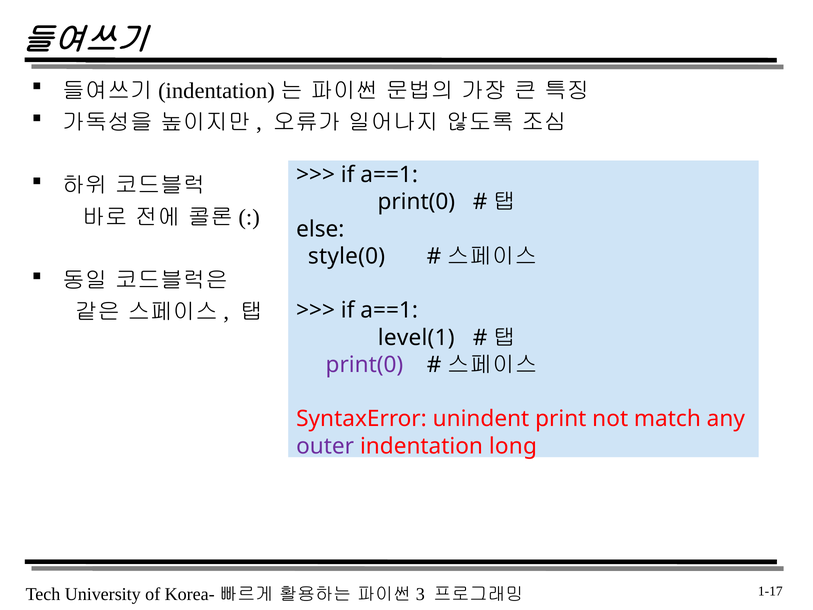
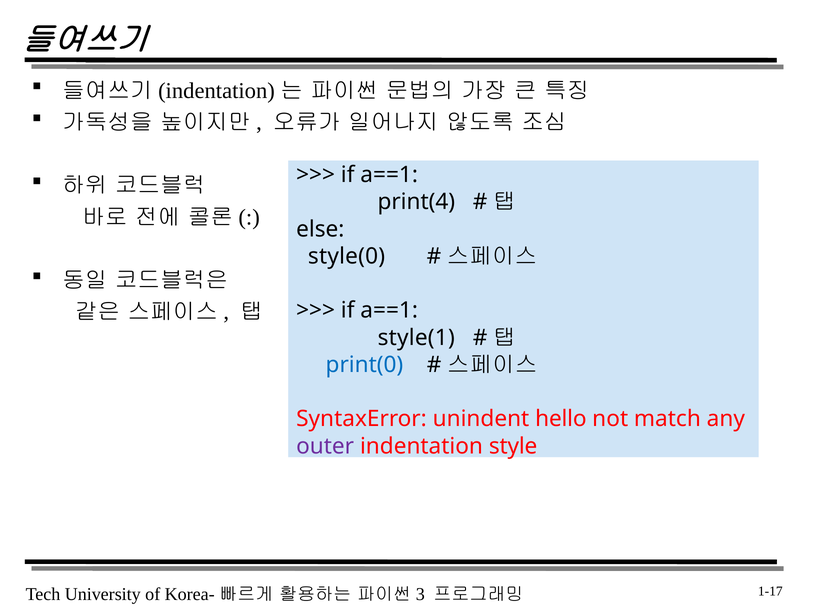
print(0: print(0 -> print(4 (416, 202)
level(1: level(1 -> style(1 (416, 337)
print(0 colour: purple -> blue (364, 365)
print: print -> hello (561, 419)
long: long -> style (513, 446)
